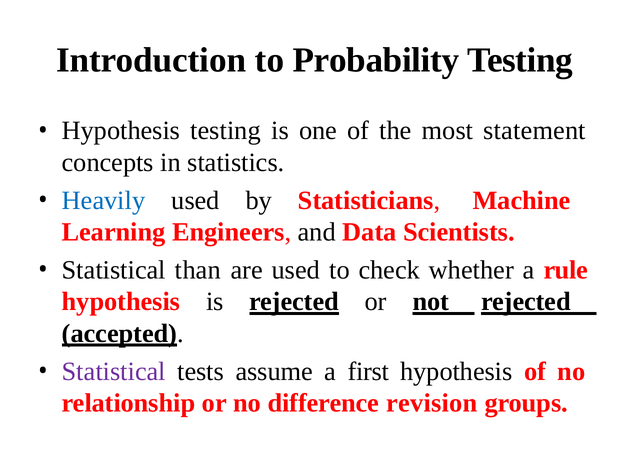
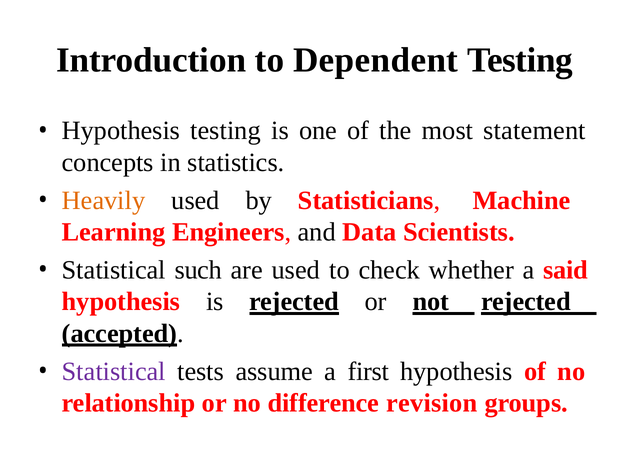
Probability: Probability -> Dependent (376, 60)
Heavily colour: blue -> orange (104, 201)
than: than -> such (198, 270)
rule: rule -> said (566, 270)
